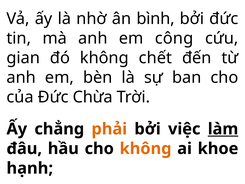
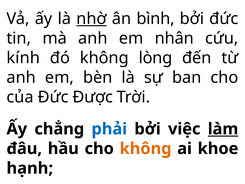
nhờ underline: none -> present (91, 19)
công: công -> nhân (174, 38)
gian: gian -> kính (23, 58)
chết: chết -> lòng (155, 58)
Chừa: Chừa -> Được (93, 97)
phải colour: orange -> blue (109, 129)
